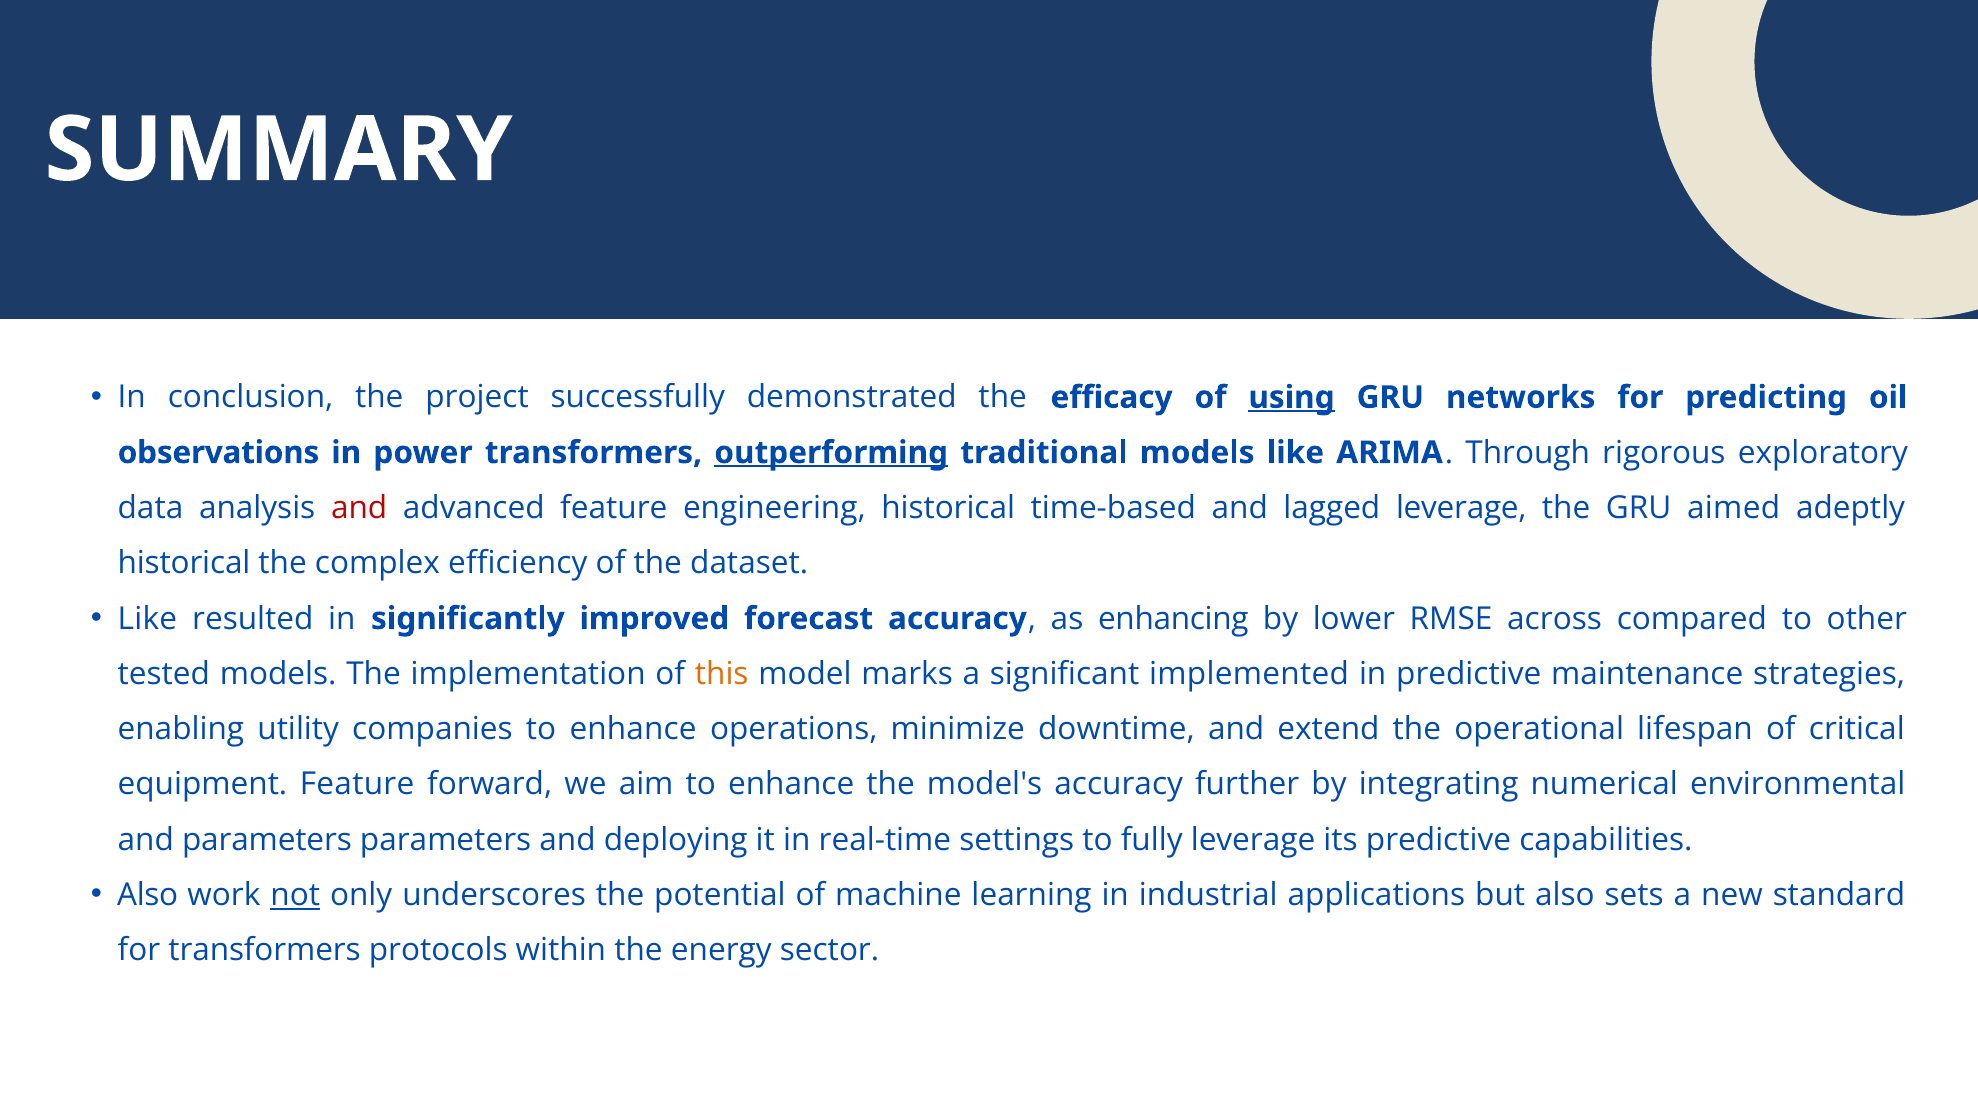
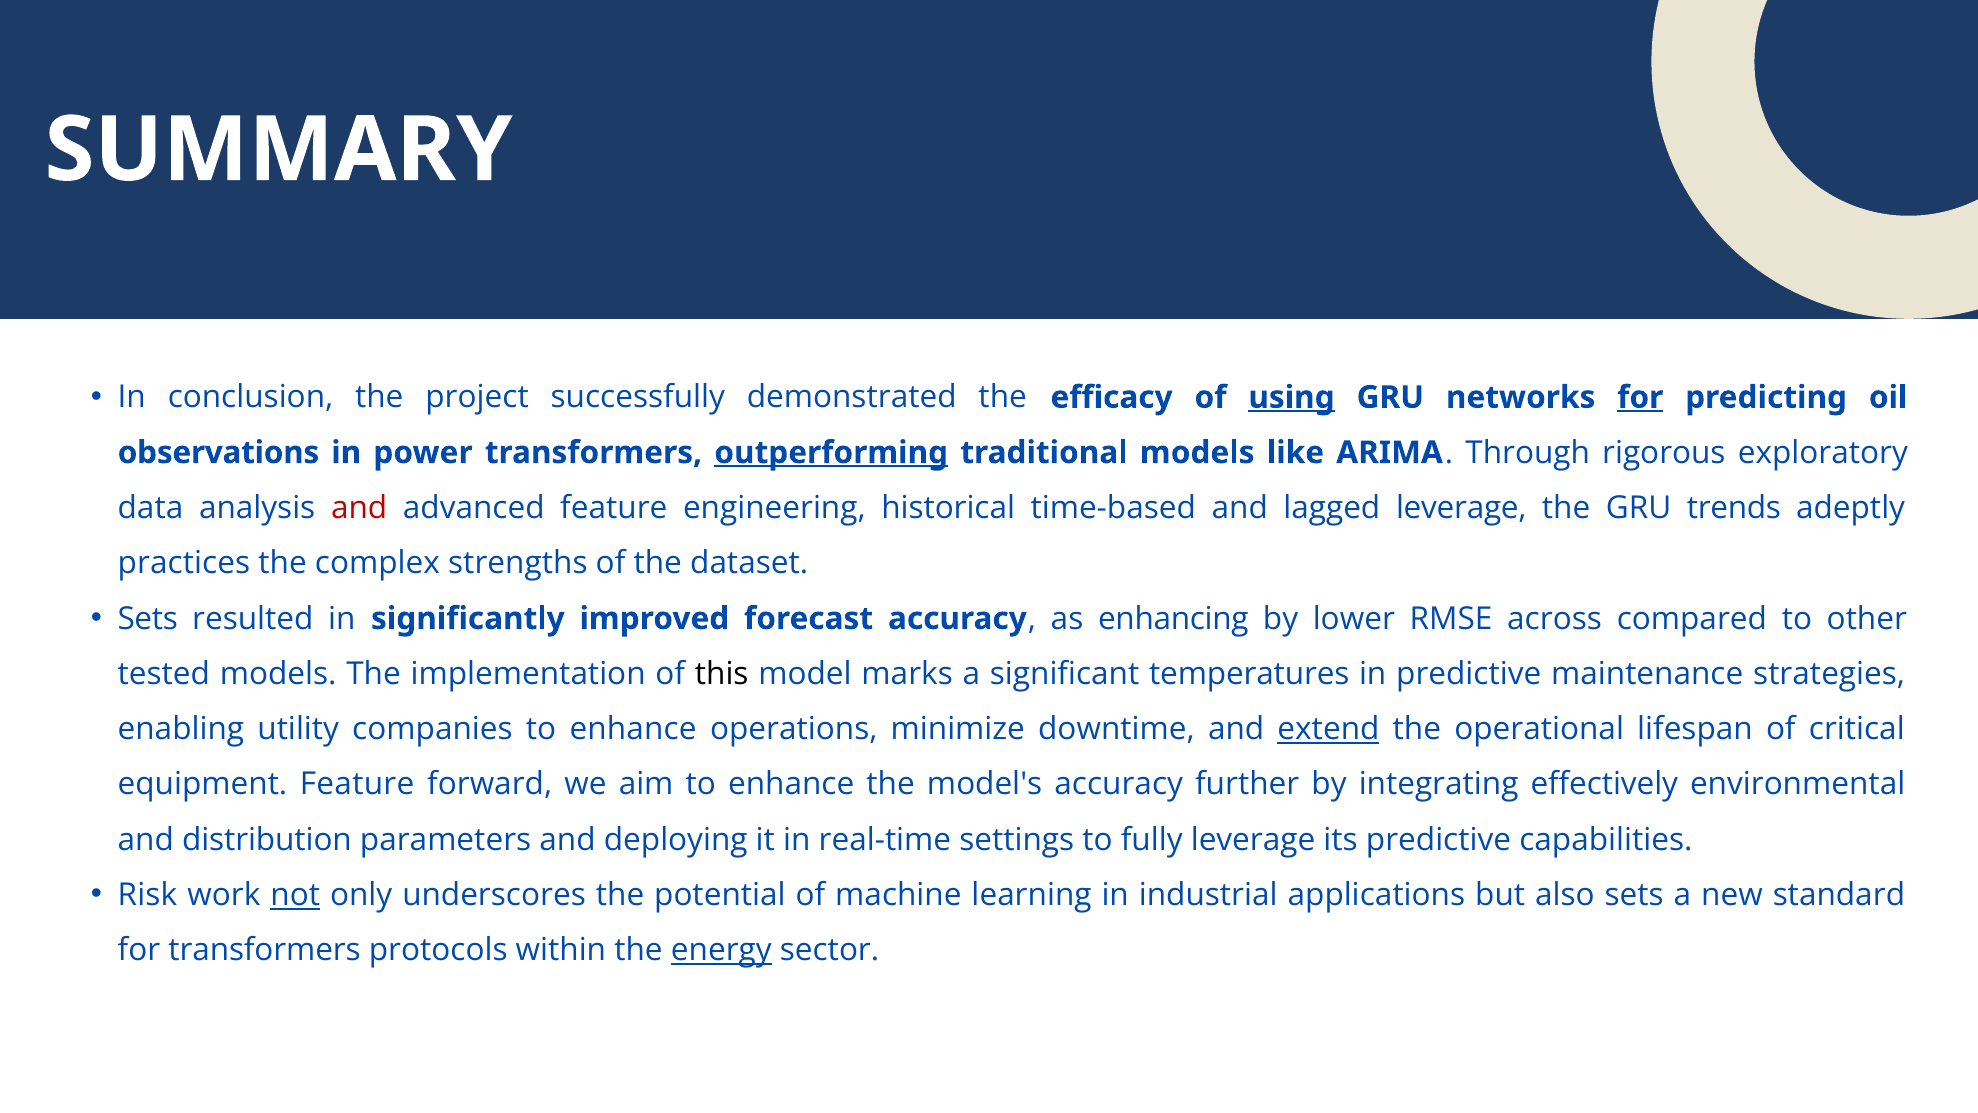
for underline: none -> present (1640, 397)
aimed: aimed -> trends (1734, 508)
historical: historical -> practices (184, 563)
efficiency: efficiency -> strengths (518, 563)
Like: Like -> Sets (148, 618)
this colour: orange -> black (722, 674)
implemented: implemented -> temperatures (1249, 674)
extend underline: none -> present (1328, 729)
numerical: numerical -> effectively (1604, 784)
and parameters: parameters -> distribution (267, 840)
Also: Also -> Risk (147, 895)
energy underline: none -> present (721, 950)
